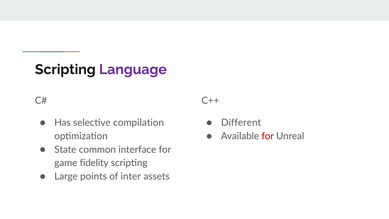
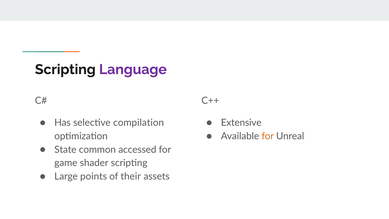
Different: Different -> Extensive (241, 123)
for colour: red -> orange (268, 136)
interface: interface -> accessed (137, 149)
fidelity: fidelity -> shader (94, 163)
inter: inter -> their (131, 176)
